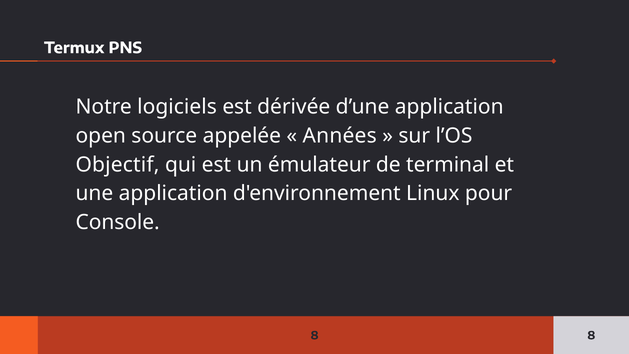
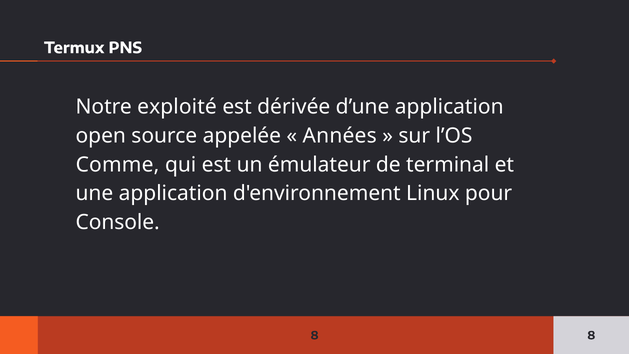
logiciels: logiciels -> exploité (177, 107)
Objectif: Objectif -> Comme (117, 165)
